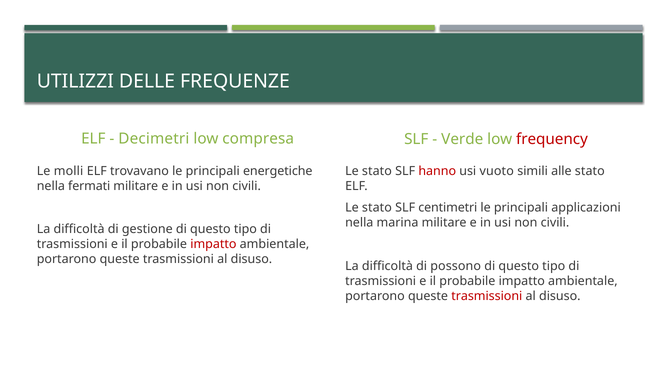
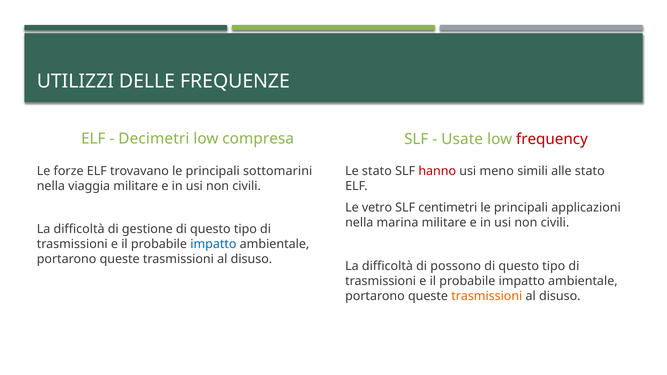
Verde: Verde -> Usate (462, 139)
molli: molli -> forze (69, 171)
energetiche: energetiche -> sottomarini (278, 171)
vuoto: vuoto -> meno (497, 171)
fermati: fermati -> viaggia (89, 186)
stato: stato -> vetro (377, 208)
impatto colour: red -> blue (213, 244)
trasmissioni colour: red -> orange (487, 296)
